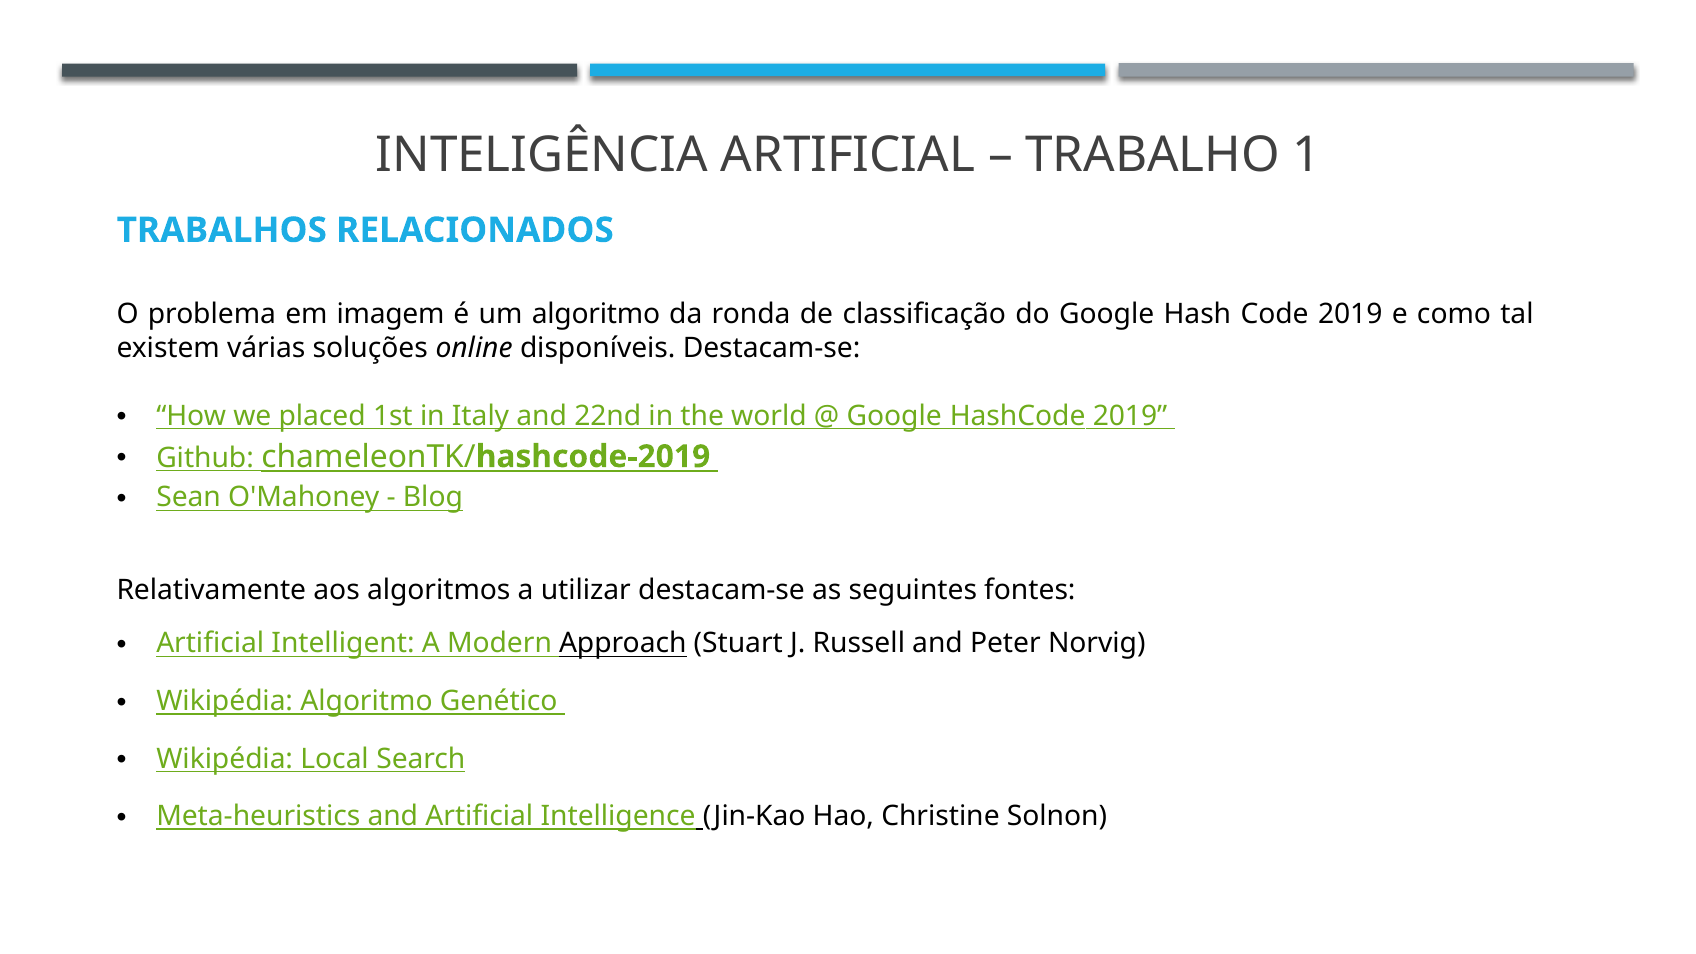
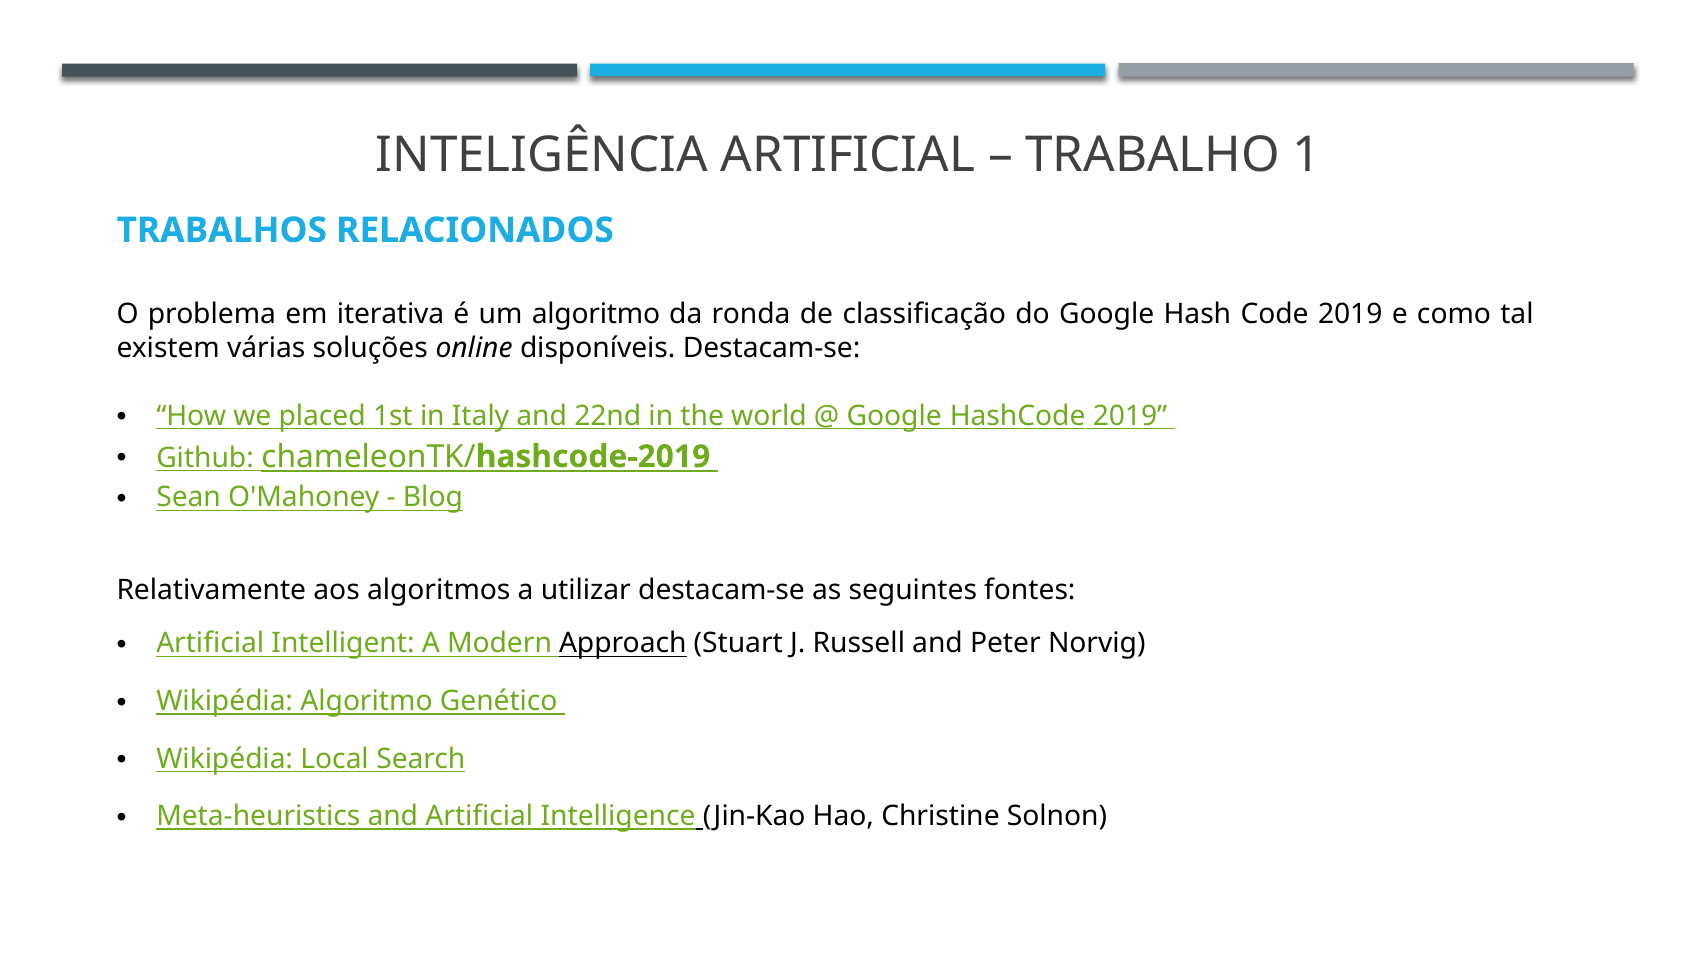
imagem: imagem -> iterativa (391, 314)
